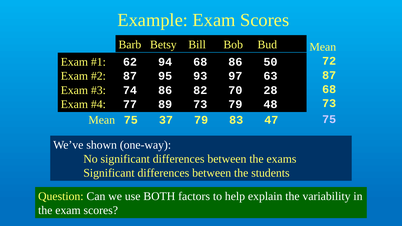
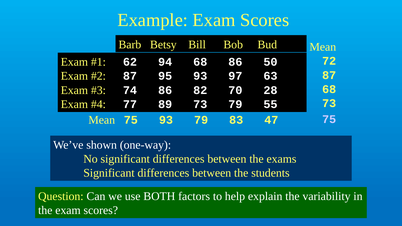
48: 48 -> 55 (270, 104)
75 37: 37 -> 93 (166, 120)
